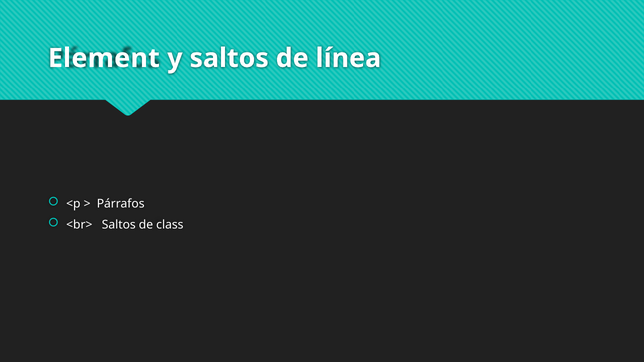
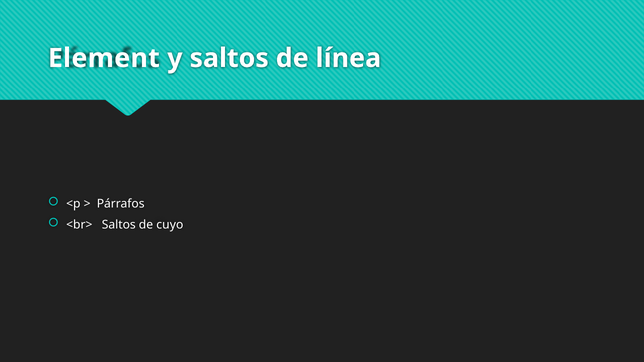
class: class -> cuyo (170, 225)
